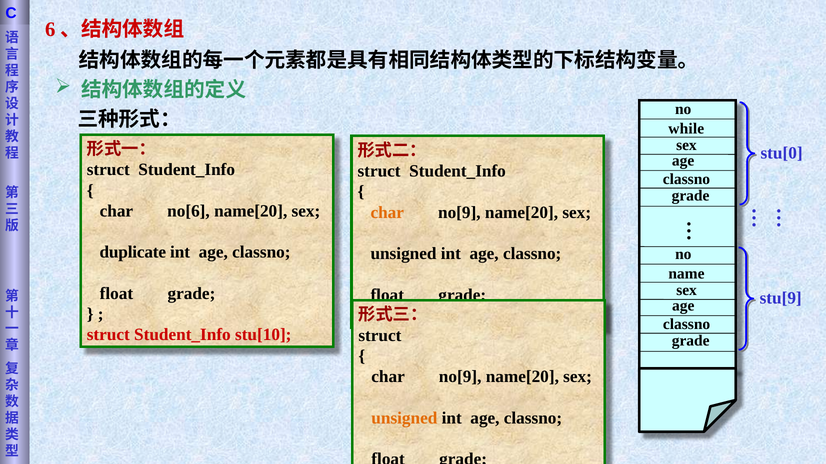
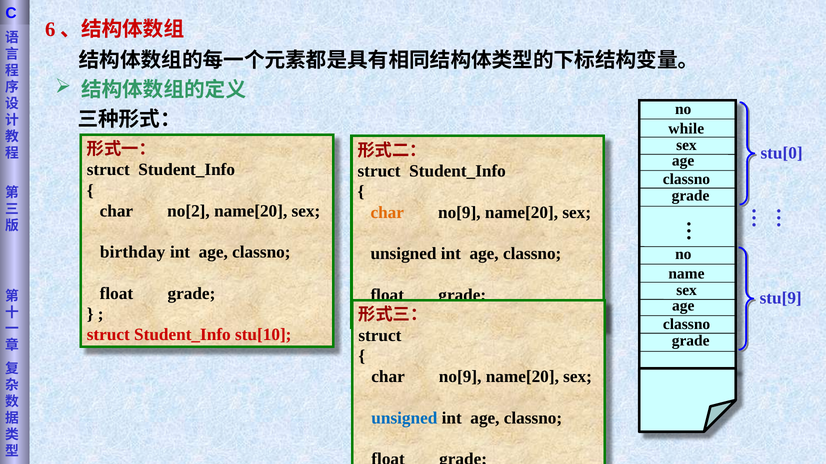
no[6: no[6 -> no[2 (189, 211)
duplicate: duplicate -> birthday (133, 253)
unsigned colour: orange -> blue (404, 418)
